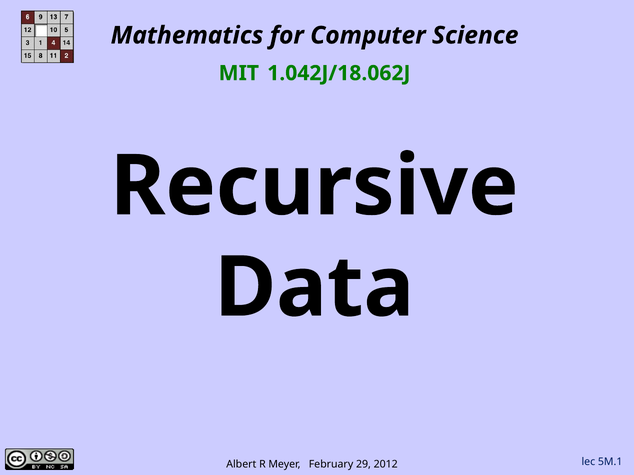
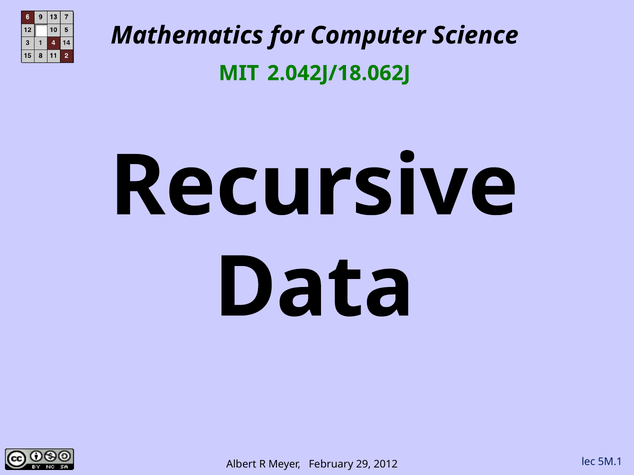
1.042J/18.062J: 1.042J/18.062J -> 2.042J/18.062J (339, 73)
